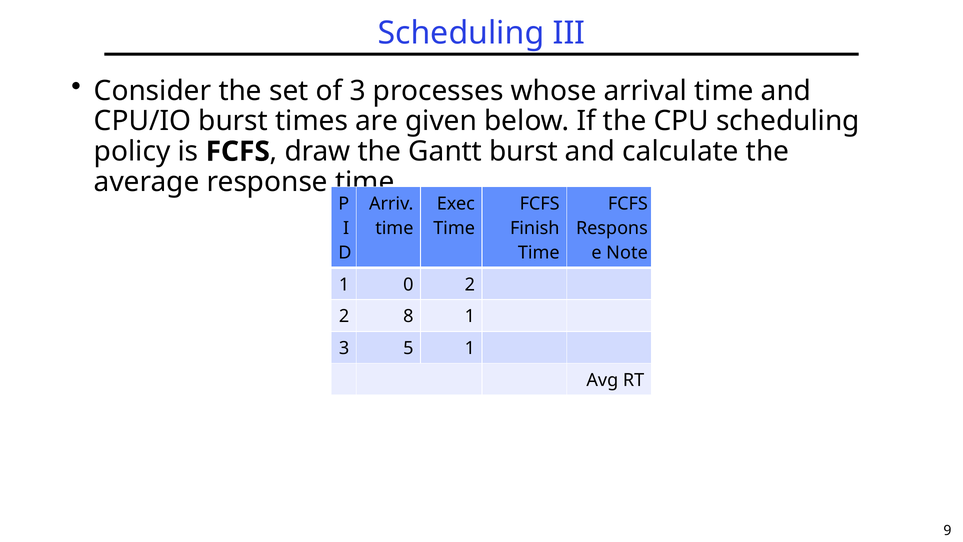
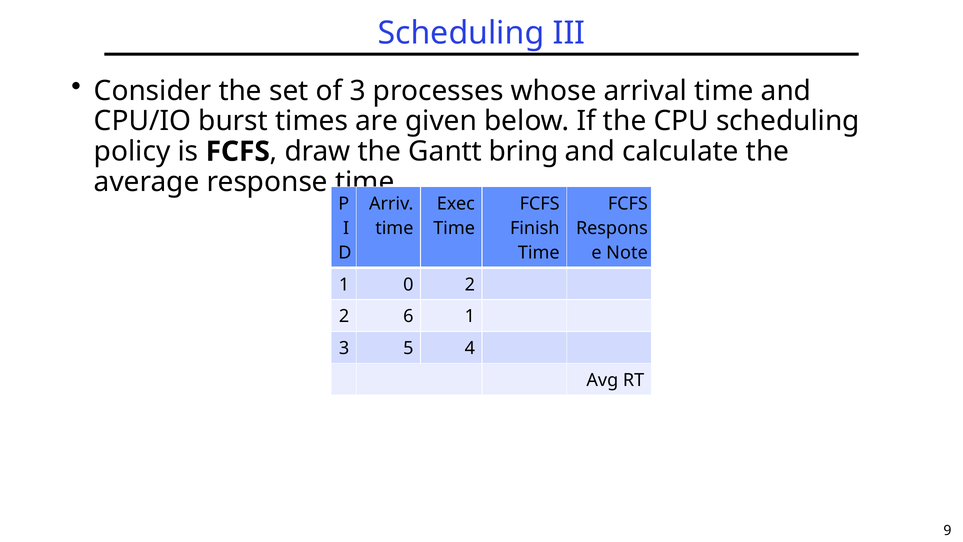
Gantt burst: burst -> bring (524, 151)
8: 8 -> 6 (408, 316)
5 1: 1 -> 4 (470, 348)
